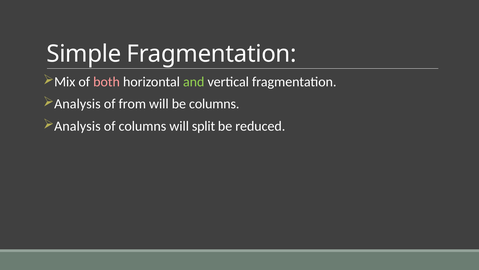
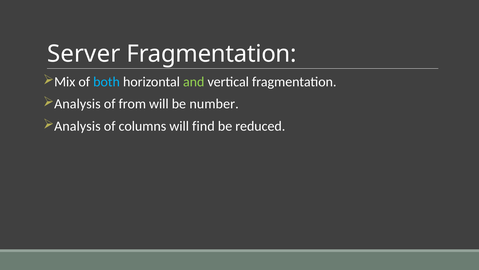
Simple: Simple -> Server (84, 54)
both colour: pink -> light blue (107, 82)
be columns: columns -> number (214, 104)
split: split -> find (203, 126)
